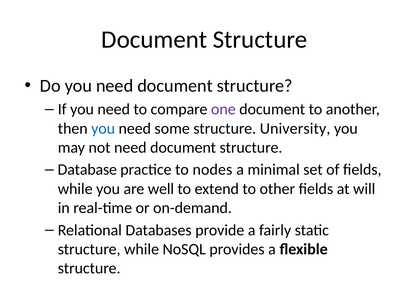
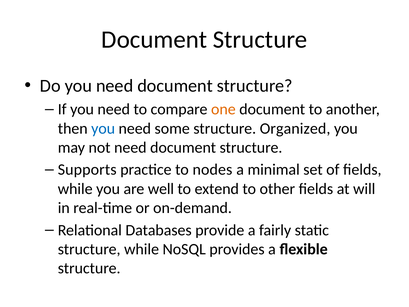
one colour: purple -> orange (223, 109)
University: University -> Organized (295, 128)
Database: Database -> Supports (87, 170)
